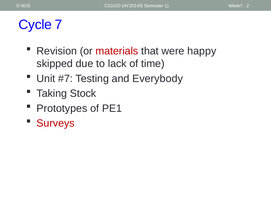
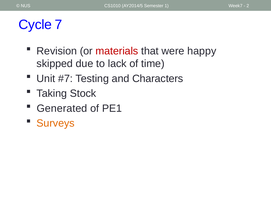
Everybody: Everybody -> Characters (158, 79)
Prototypes: Prototypes -> Generated (62, 108)
Surveys colour: red -> orange (56, 123)
